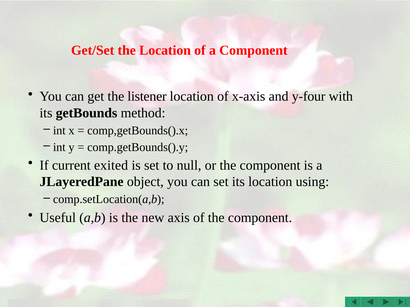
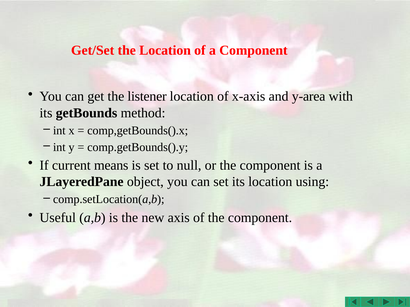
y-four: y-four -> y-area (309, 97)
exited: exited -> means (111, 166)
